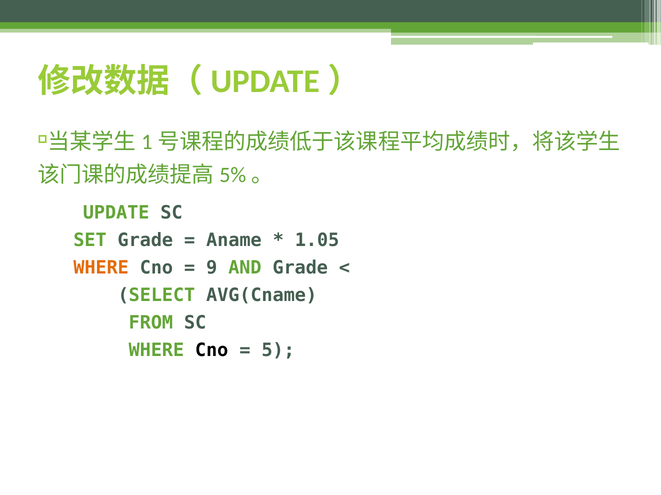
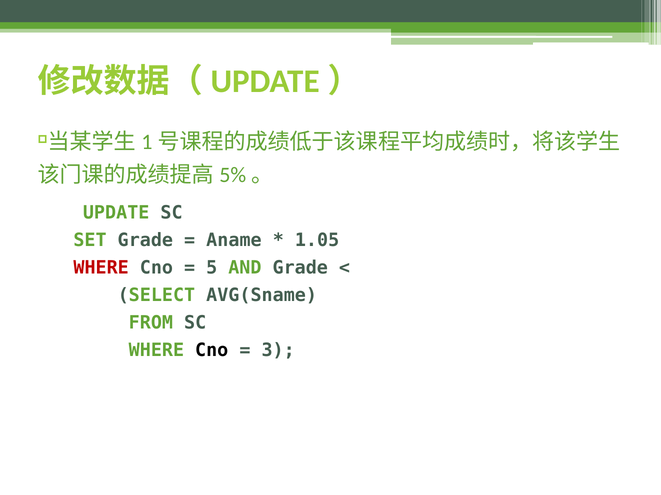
WHERE colour: orange -> red (101, 268)
9: 9 -> 5 (212, 268)
AVG(Cname: AVG(Cname -> AVG(Sname (262, 296)
5: 5 -> 3 (278, 351)
